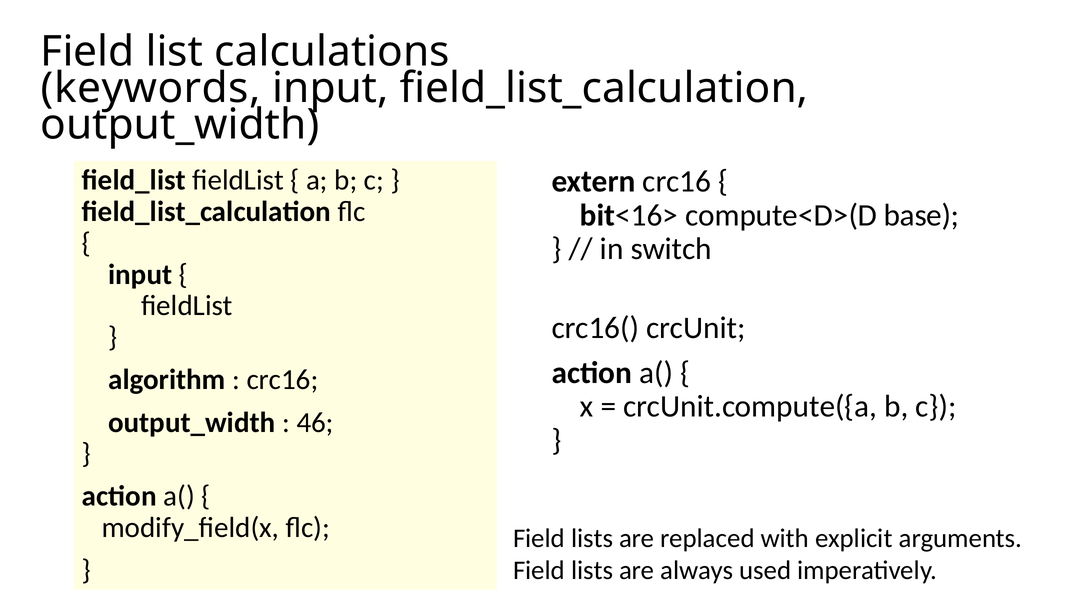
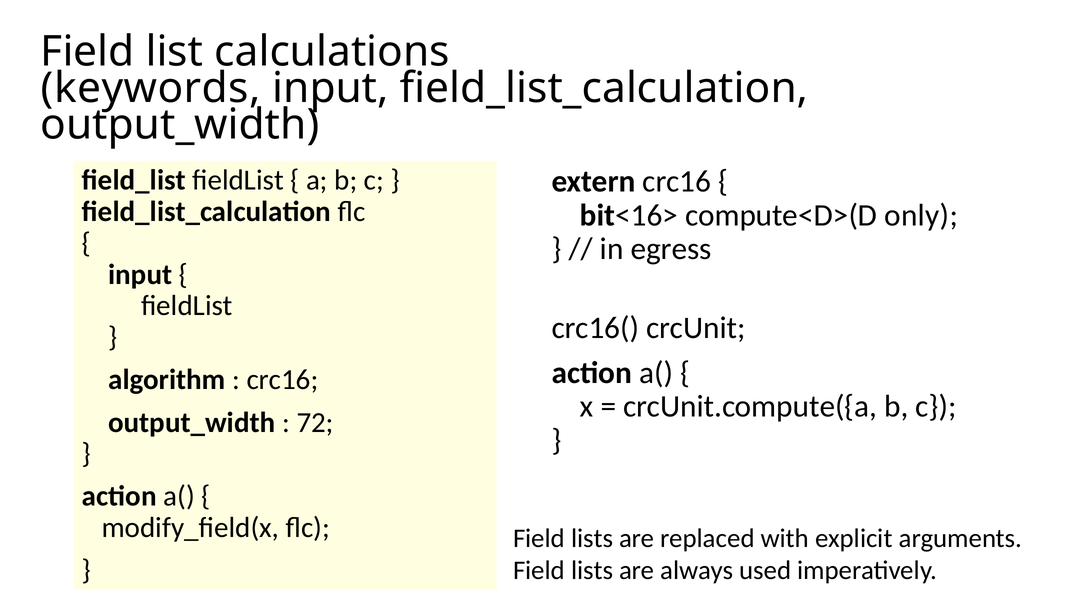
base: base -> only (921, 215)
switch: switch -> egress (671, 249)
46: 46 -> 72 (315, 423)
